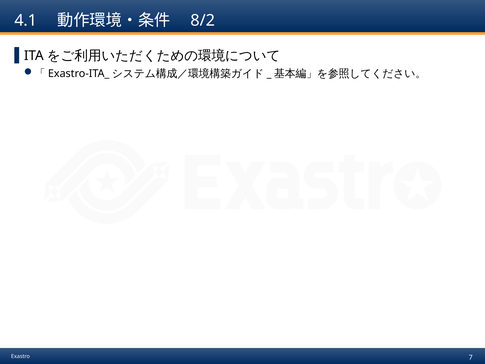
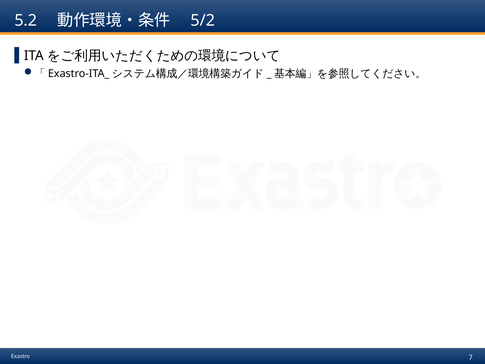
4.1: 4.1 -> 5.2 (26, 21)
8/2: 8/2 -> 5/2 (203, 21)
